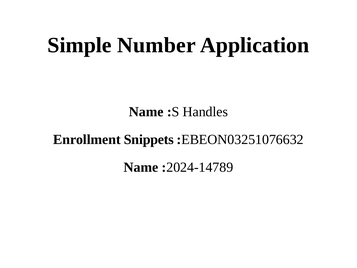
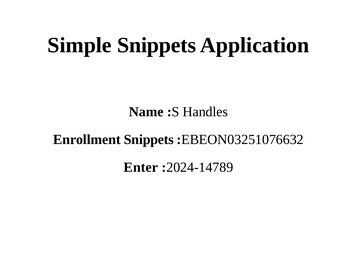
Simple Number: Number -> Snippets (157, 45)
Name: Name -> Enter (141, 167)
